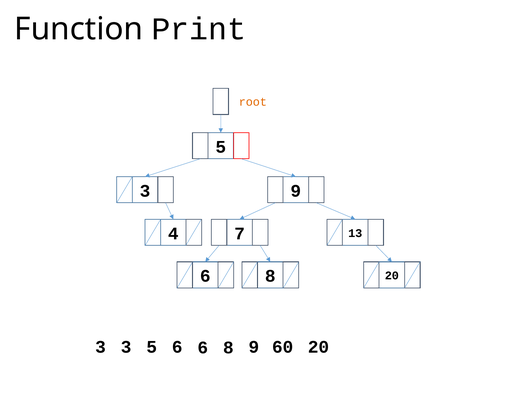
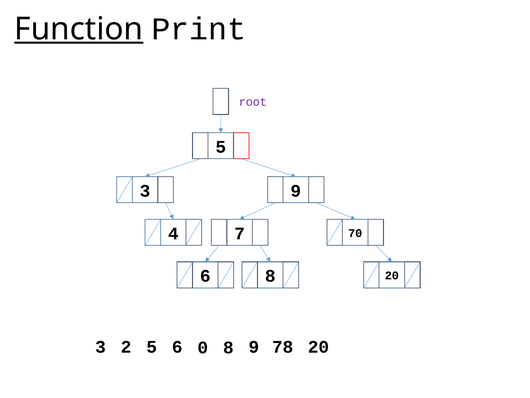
Function underline: none -> present (79, 29)
root colour: orange -> purple (253, 102)
13: 13 -> 70 (355, 233)
3 3: 3 -> 2 (126, 347)
6 6: 6 -> 0 (203, 347)
60: 60 -> 78 (283, 347)
